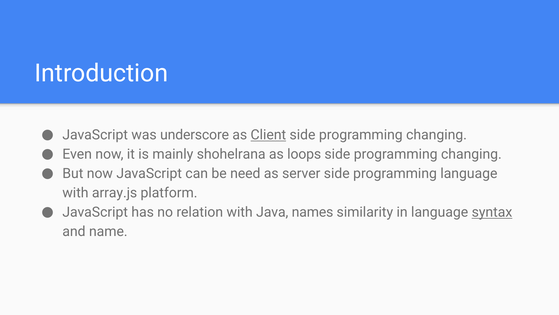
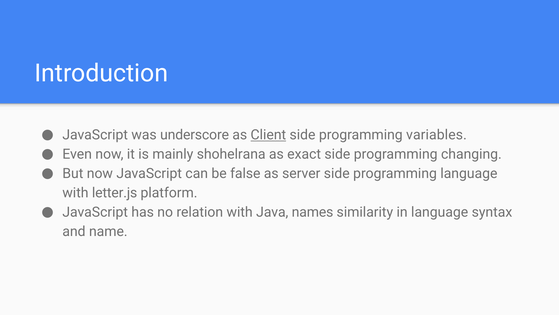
changing: changing -> variables (436, 135)
loops: loops -> exact (304, 154)
need: need -> false (245, 173)
array.js: array.js -> letter.js (115, 193)
syntax underline: present -> none (492, 212)
